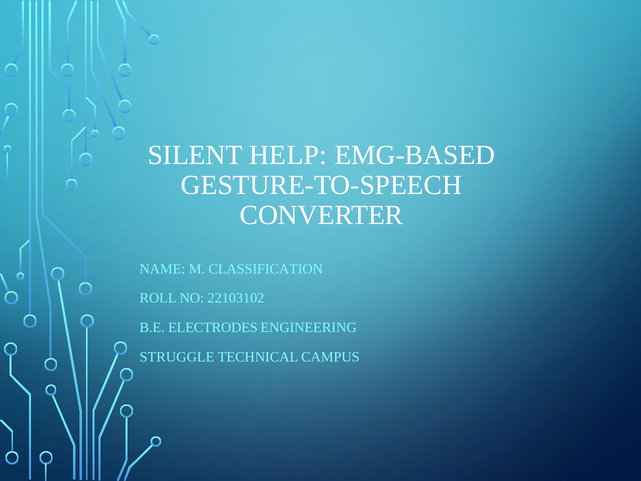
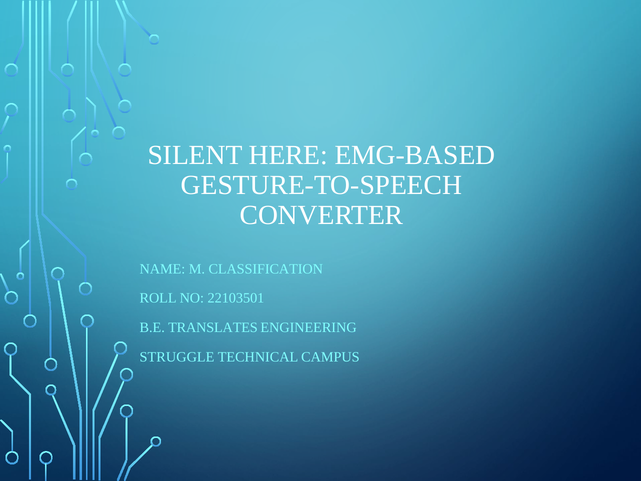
HELP: HELP -> HERE (288, 155)
22103102: 22103102 -> 22103501 (236, 298)
ELECTRODES: ELECTRODES -> TRANSLATES (213, 327)
